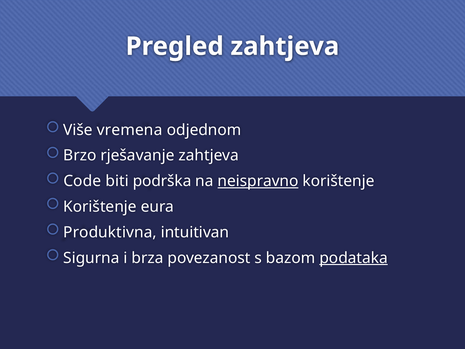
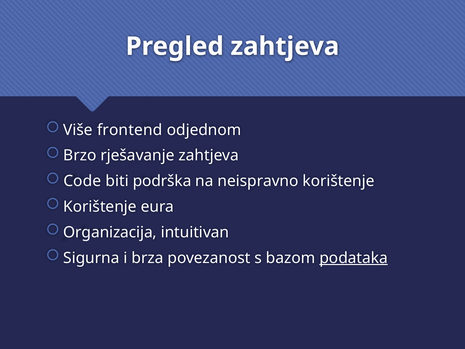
vremena: vremena -> frontend (130, 130)
neispravno underline: present -> none (258, 181)
Produktivna: Produktivna -> Organizacija (110, 232)
